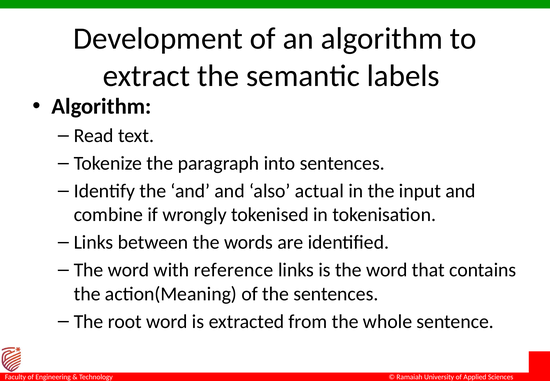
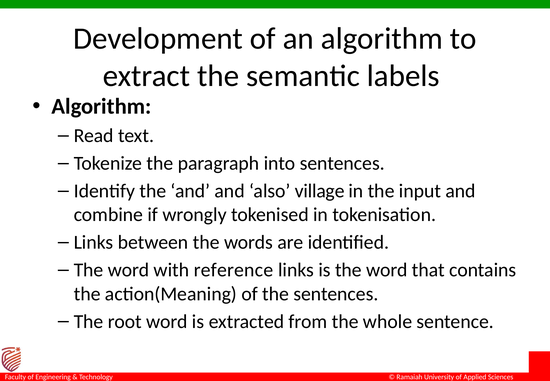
actual: actual -> village (320, 191)
